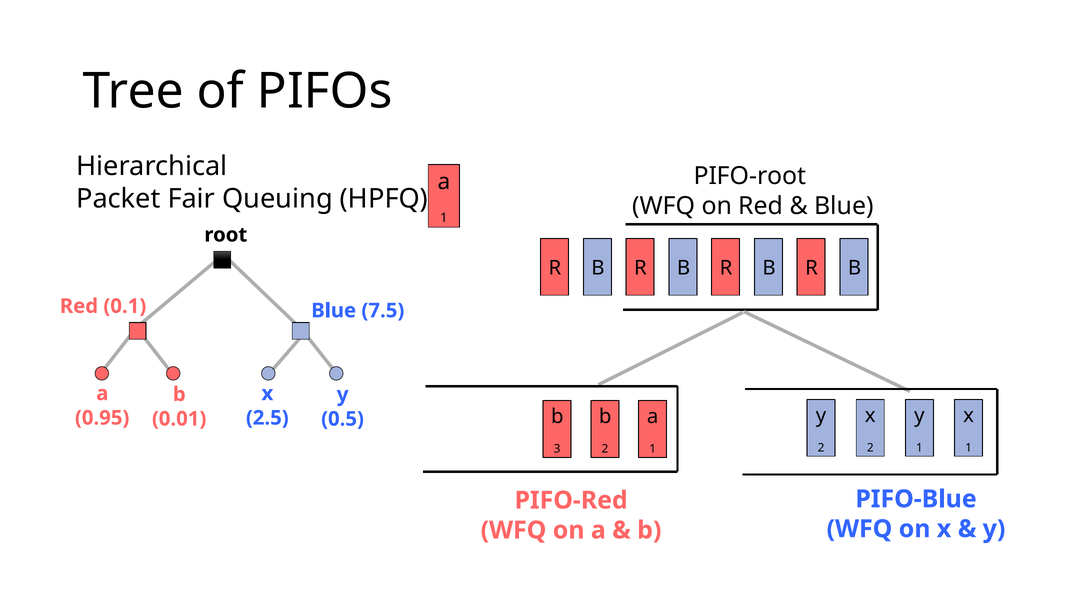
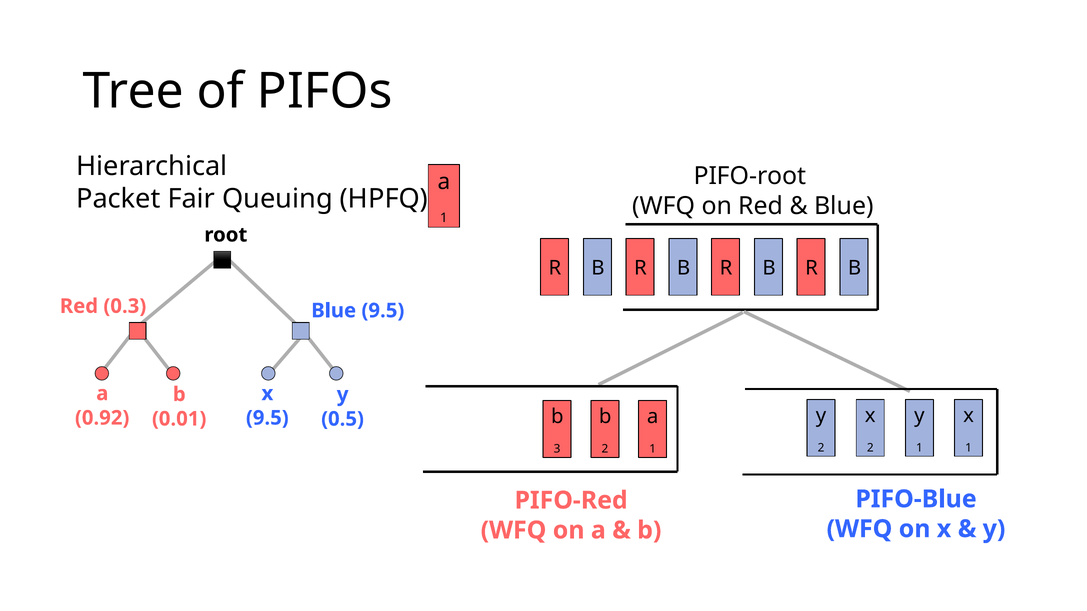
0.1: 0.1 -> 0.3 (125, 306)
Blue 7.5: 7.5 -> 9.5 (383, 311)
0.95: 0.95 -> 0.92 (102, 418)
2.5: 2.5 -> 9.5 (267, 418)
